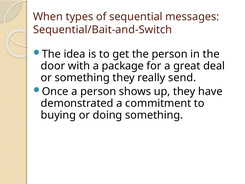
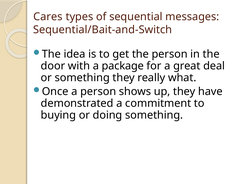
When: When -> Cares (48, 17)
send: send -> what (182, 78)
